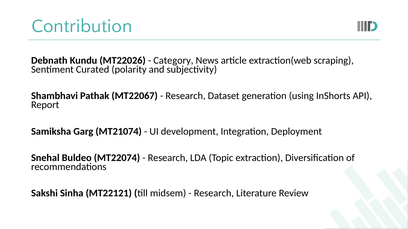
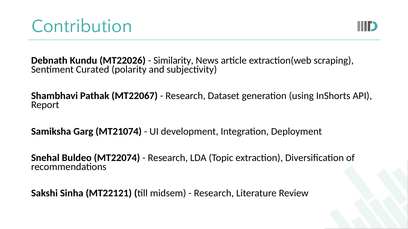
Category: Category -> Similarity (173, 61)
